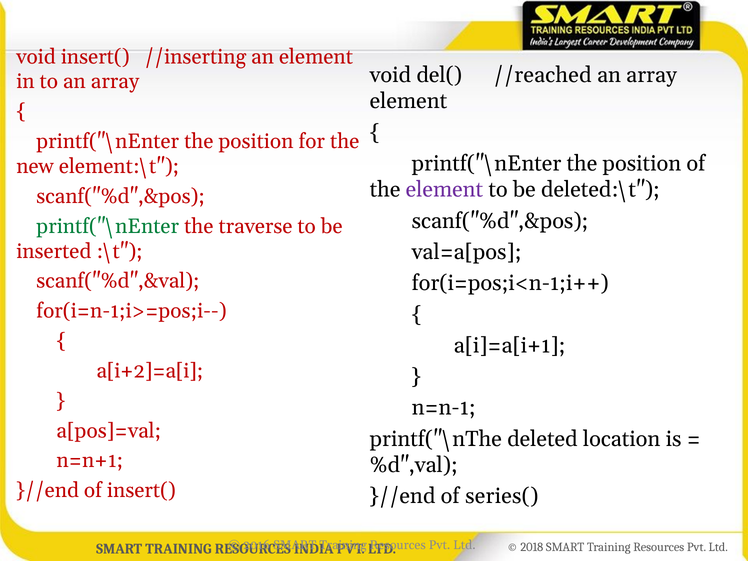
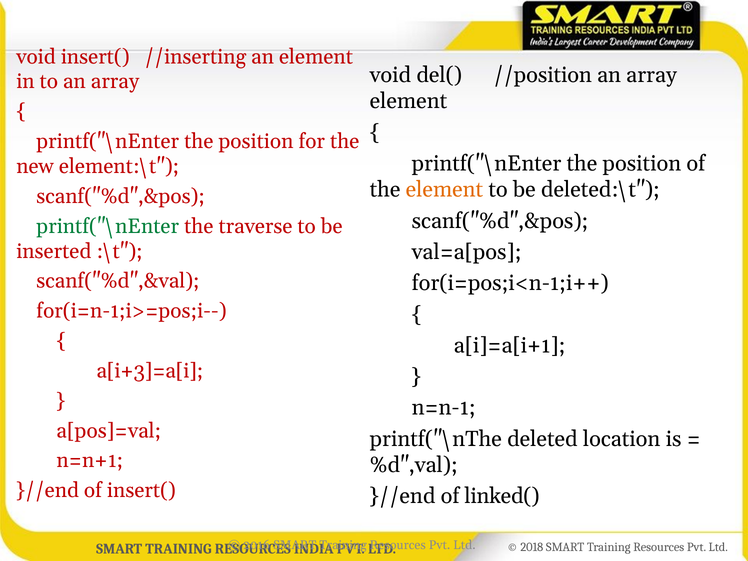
//reached: //reached -> //position (543, 75)
element colour: purple -> orange (444, 190)
a[i+2]=a[i: a[i+2]=a[i -> a[i+3]=a[i (150, 371)
series(: series( -> linked( (502, 496)
